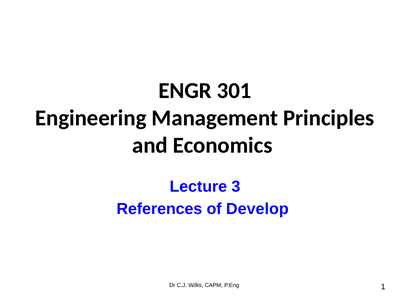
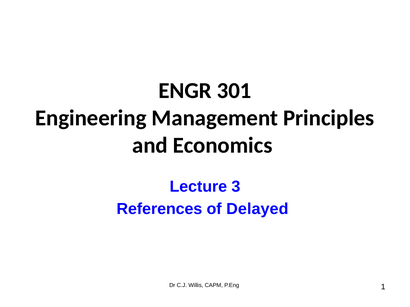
Develop: Develop -> Delayed (257, 209)
